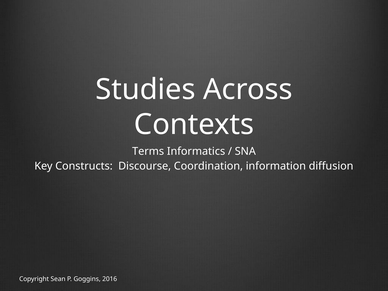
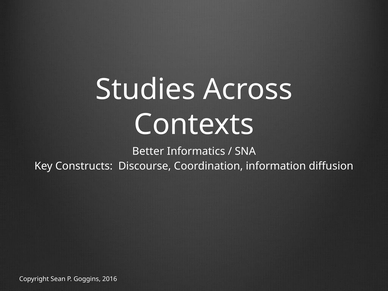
Terms: Terms -> Better (148, 151)
